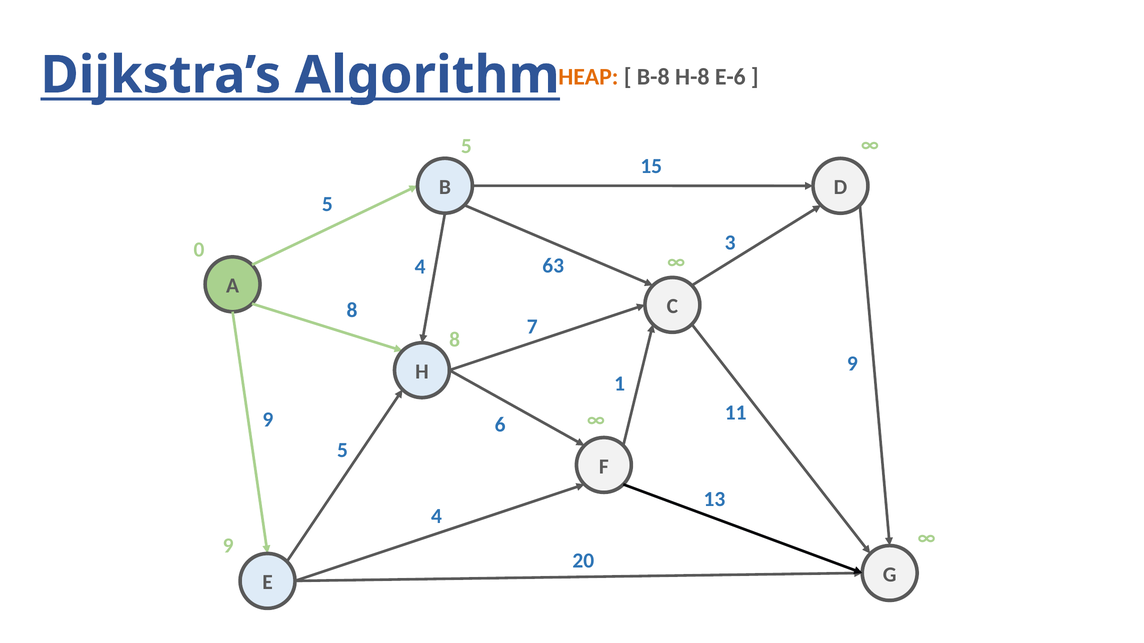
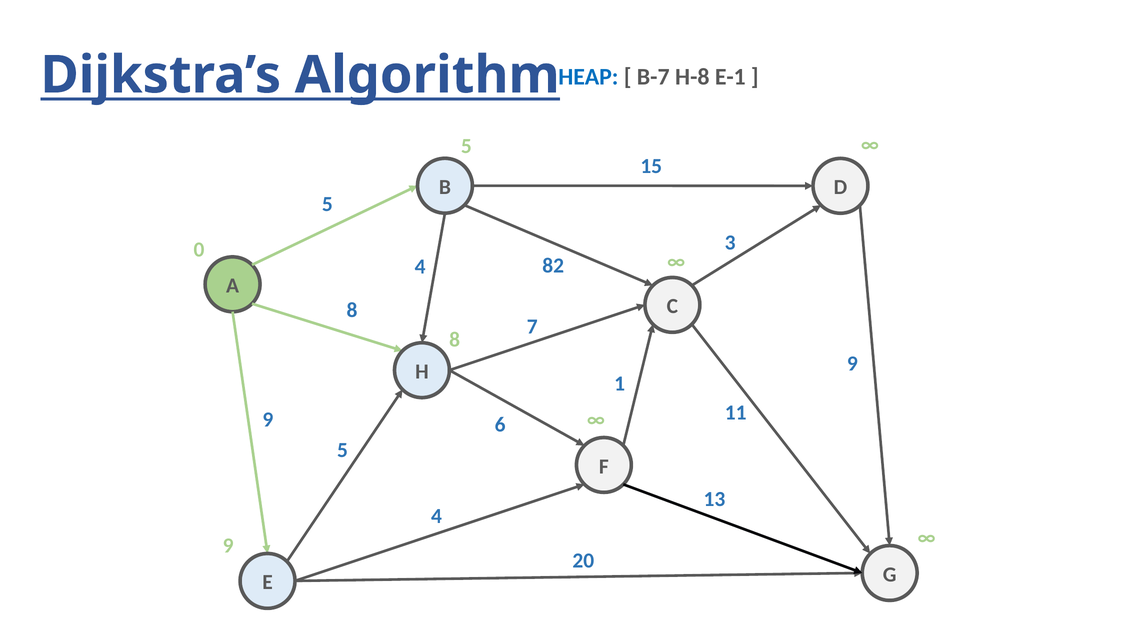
HEAP colour: orange -> blue (588, 77)
B-8: B-8 -> B-7 (653, 77)
E-6: E-6 -> E-1 (730, 77)
63: 63 -> 82 (553, 266)
